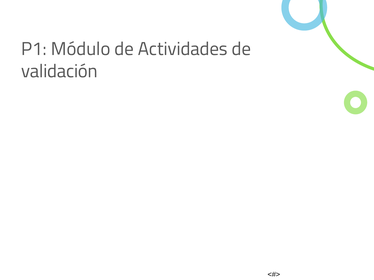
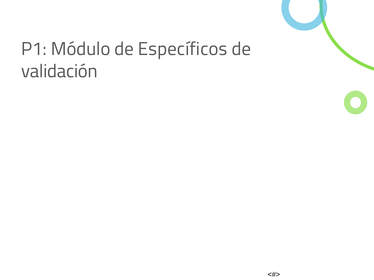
Actividades: Actividades -> Específicos (183, 49)
